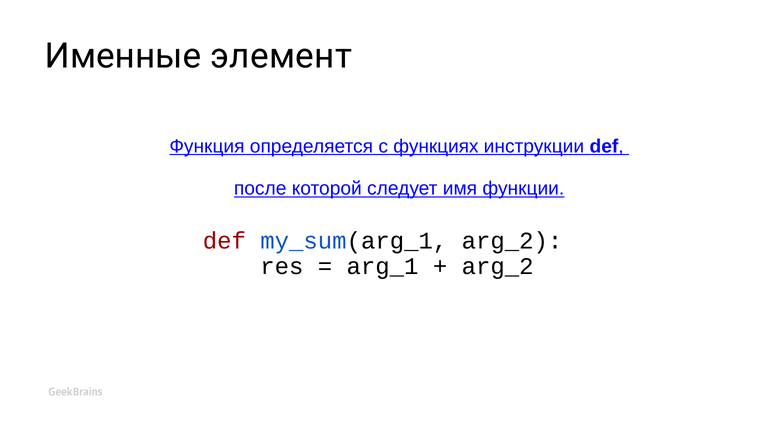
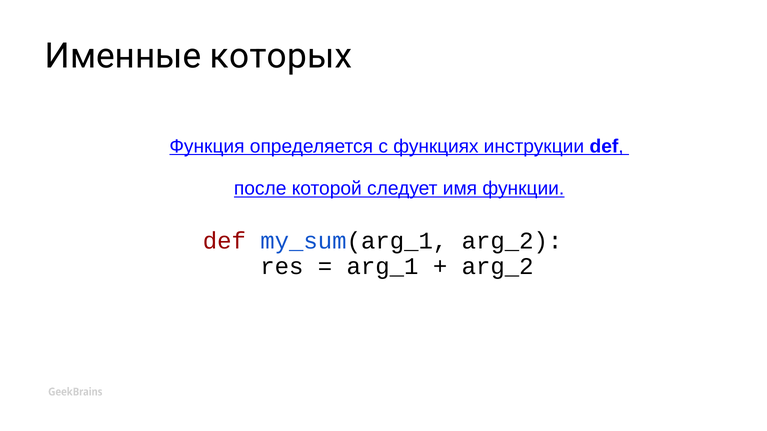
элемент: элемент -> которых (281, 56)
